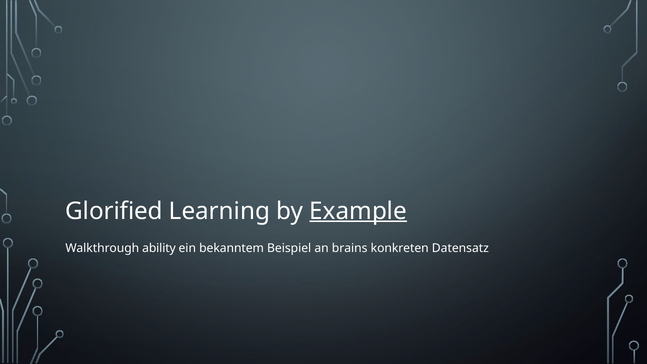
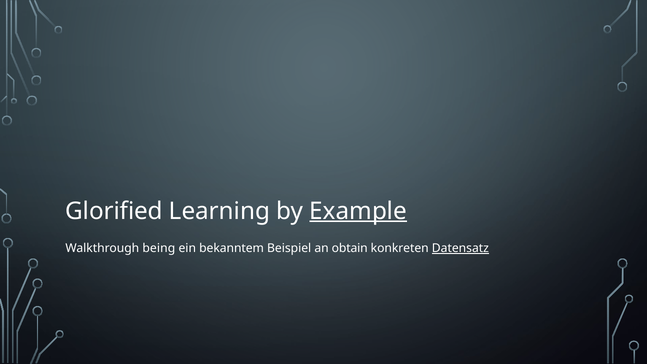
ability: ability -> being (159, 248)
brains: brains -> obtain (350, 248)
Datensatz underline: none -> present (460, 248)
